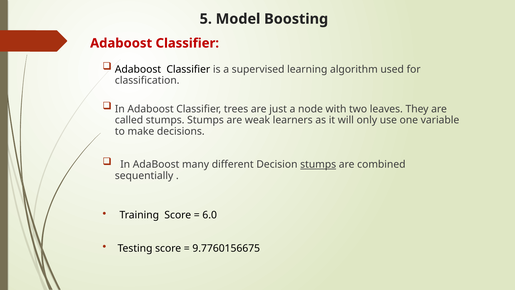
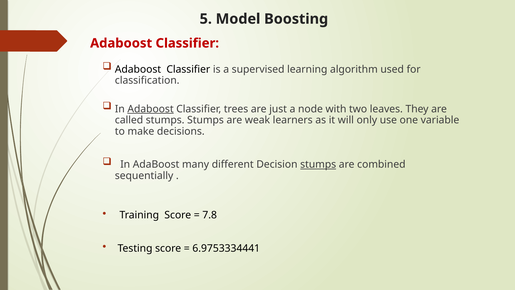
Adaboost underline: none -> present (151, 109)
6.0: 6.0 -> 7.8 (210, 215)
9.7760156675: 9.7760156675 -> 6.9753334441 (226, 248)
